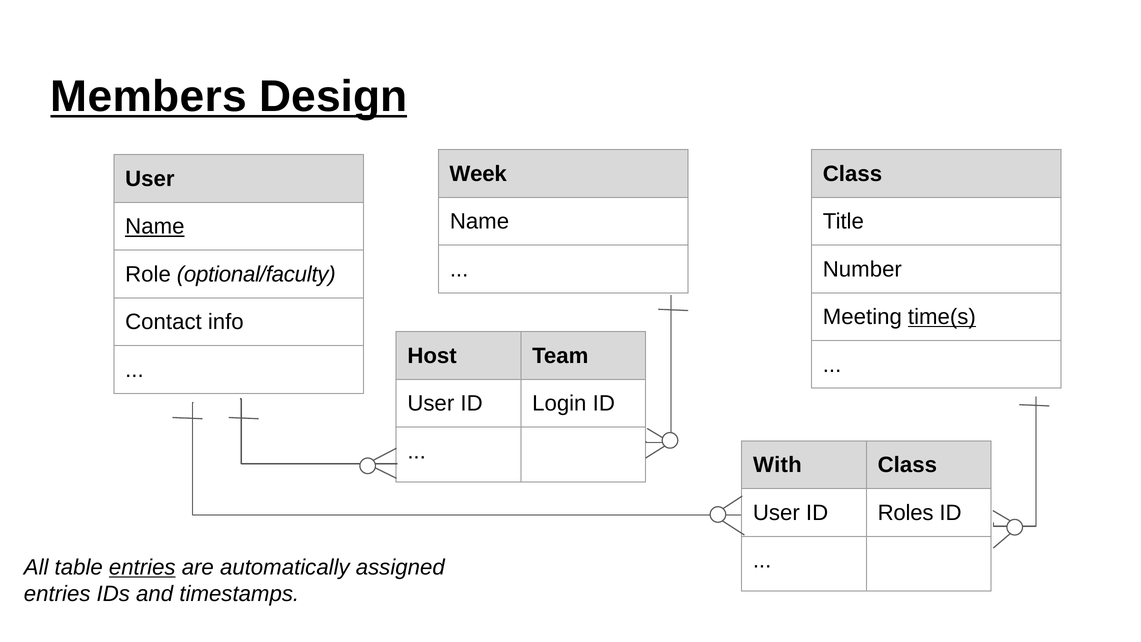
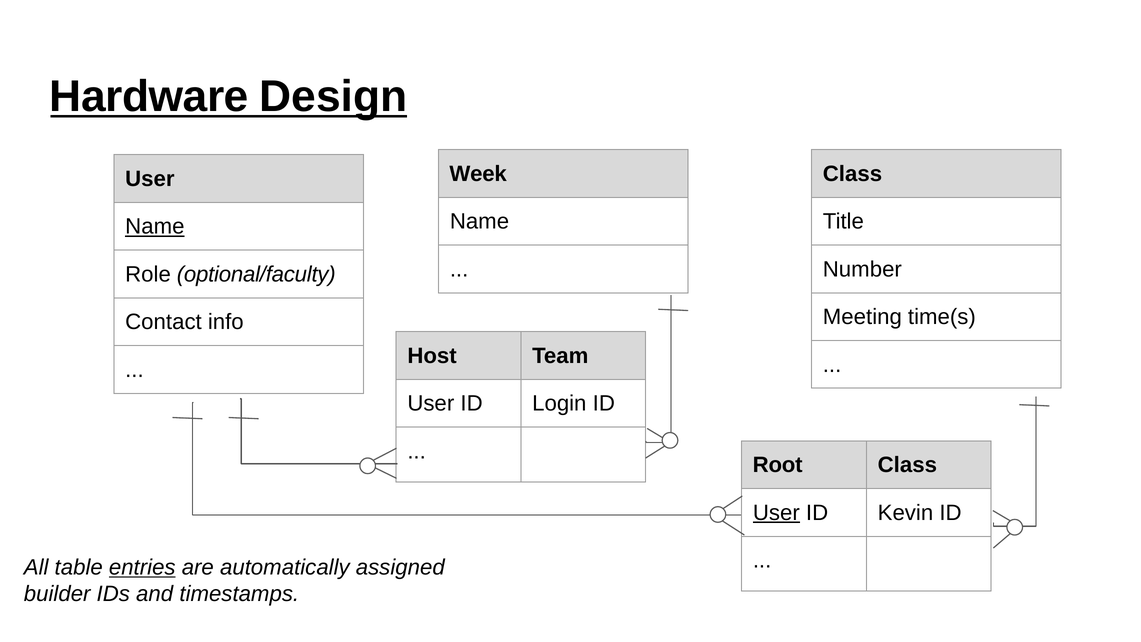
Members: Members -> Hardware (149, 97)
time(s underline: present -> none (942, 317)
With: With -> Root (778, 465)
User underline: none -> present (776, 513)
Roles: Roles -> Kevin (905, 513)
entries: entries -> builder (57, 594)
